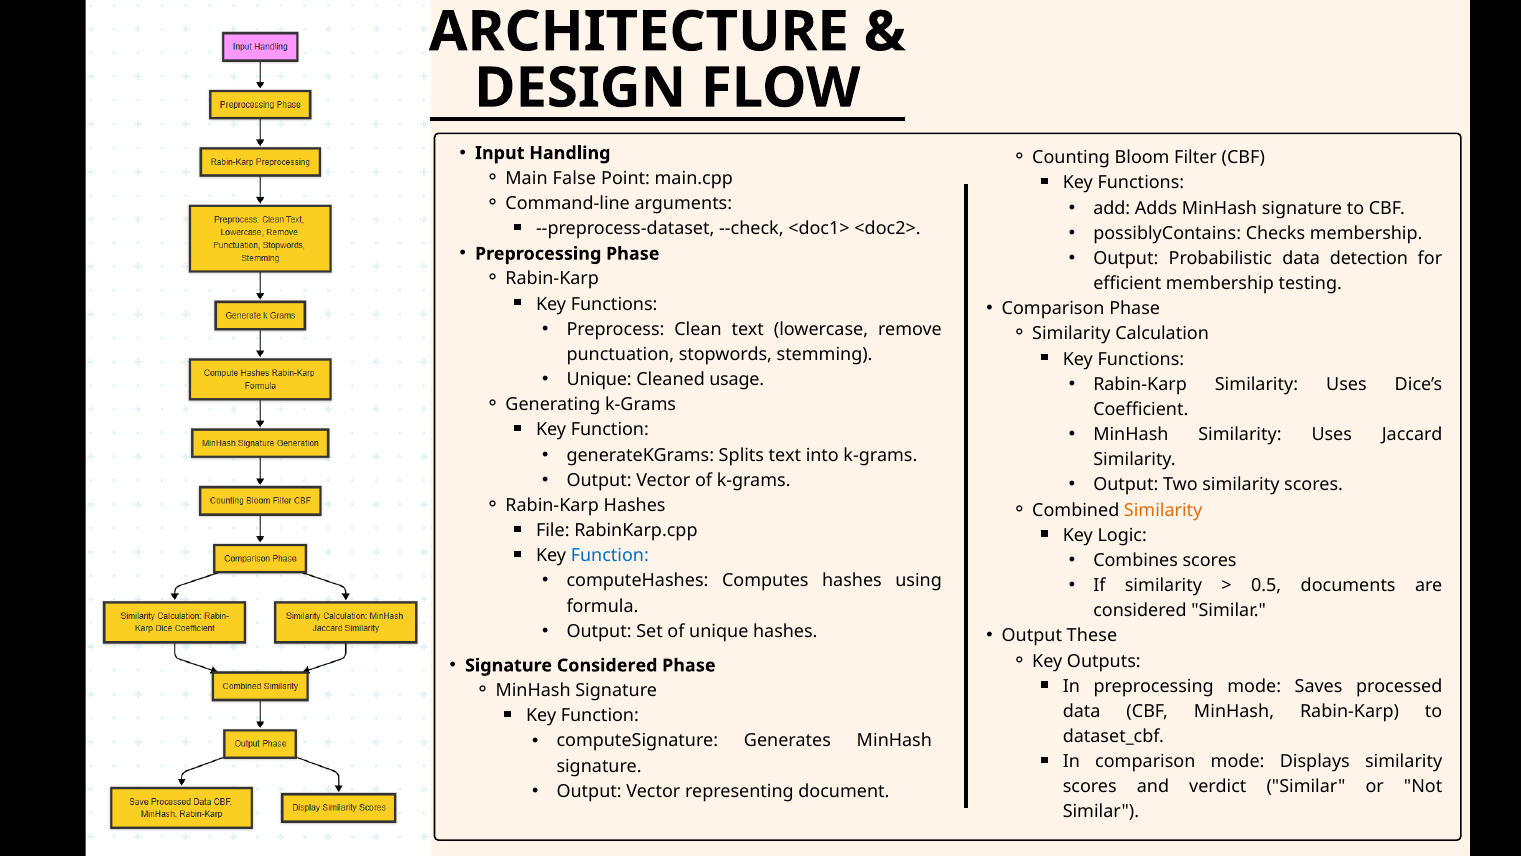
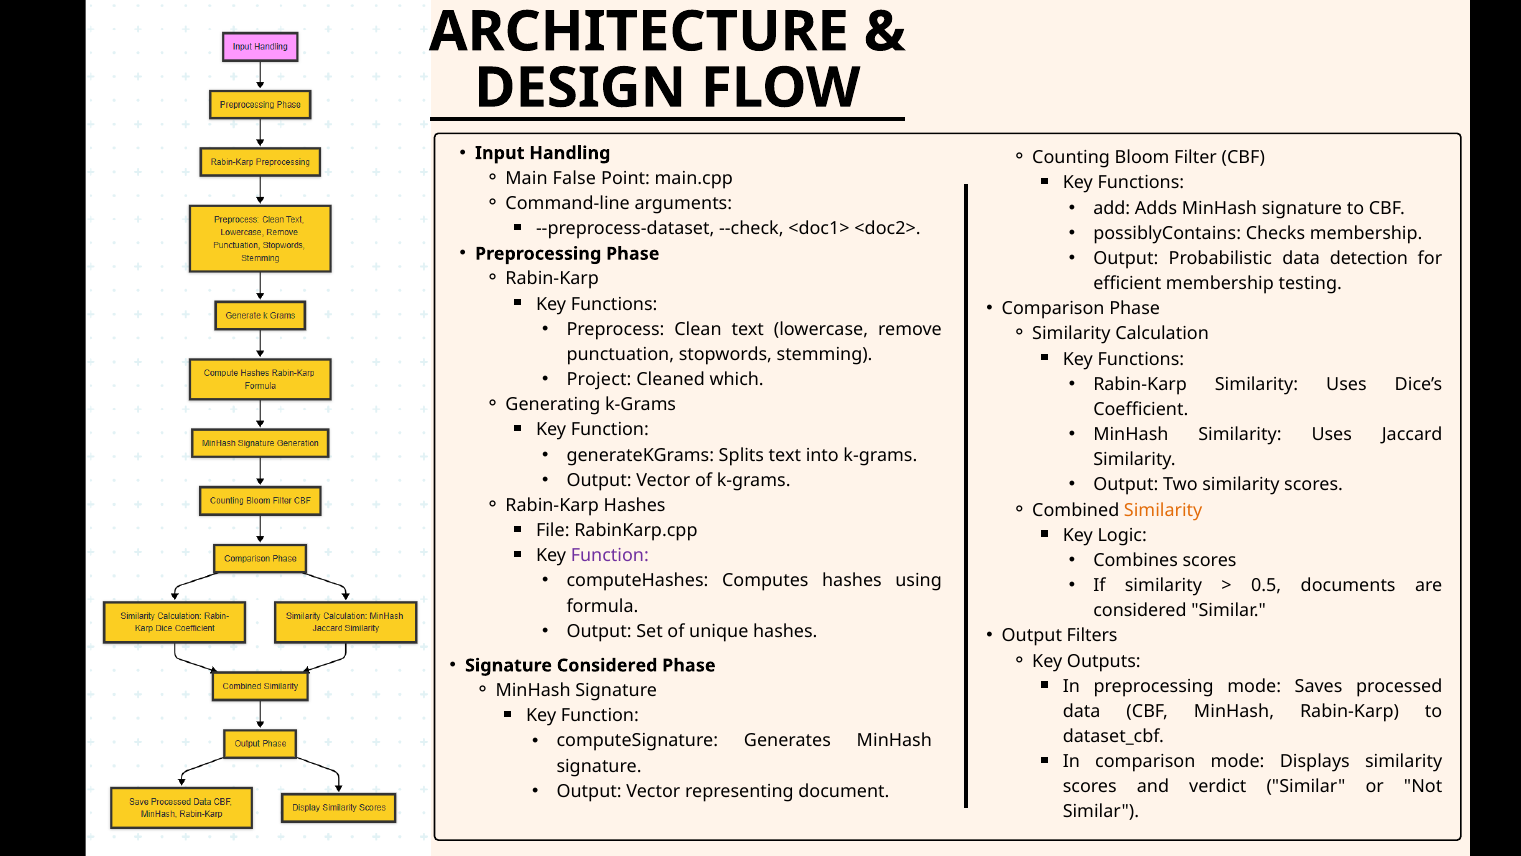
Unique: Unique -> Project (599, 379)
usage: usage -> which (737, 379)
Function colour: blue -> purple (610, 555)
These: These -> Filters (1092, 636)
